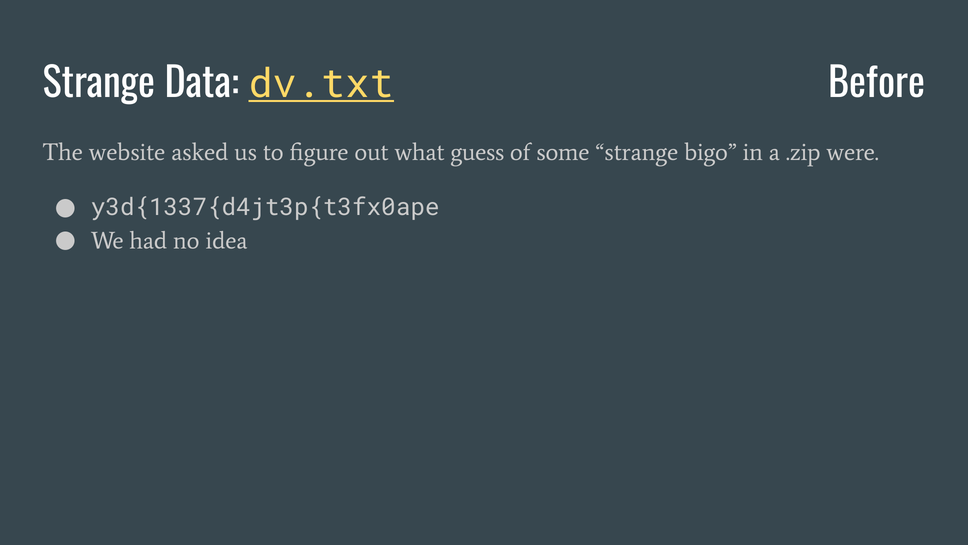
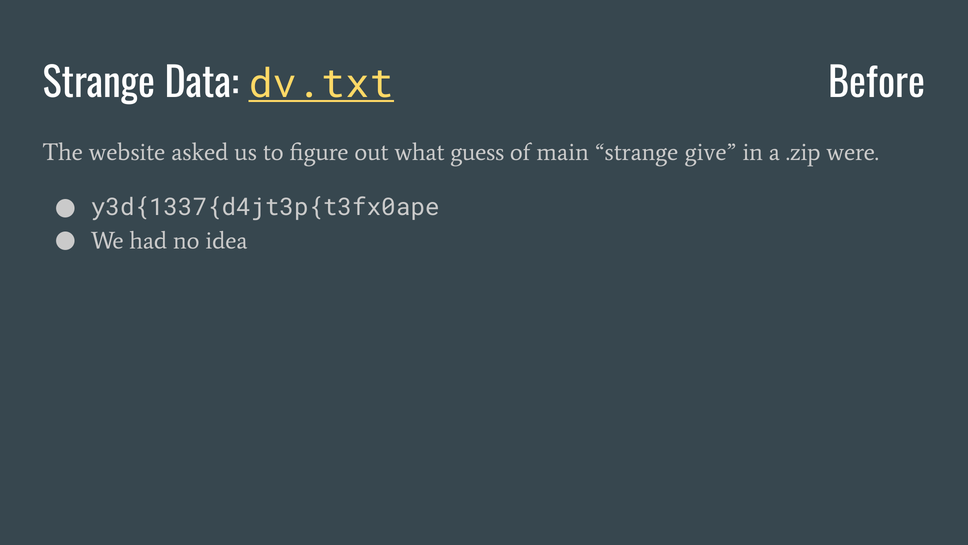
some: some -> main (563, 152)
bigo: bigo -> give (710, 152)
